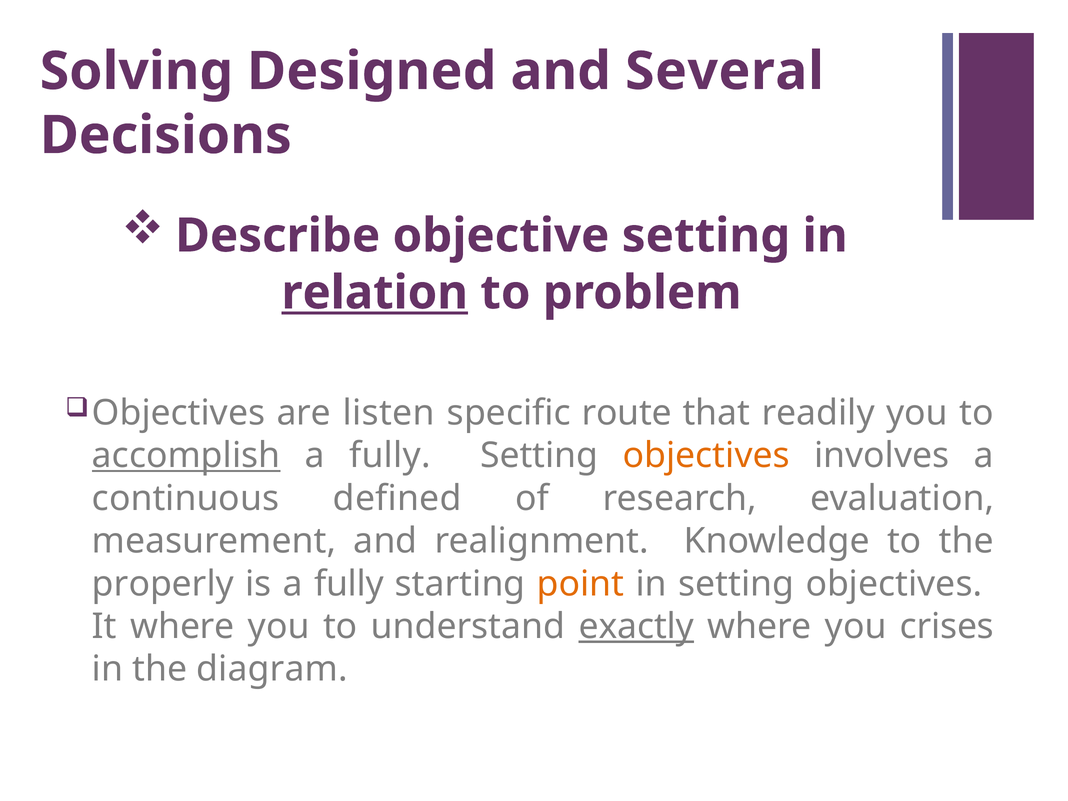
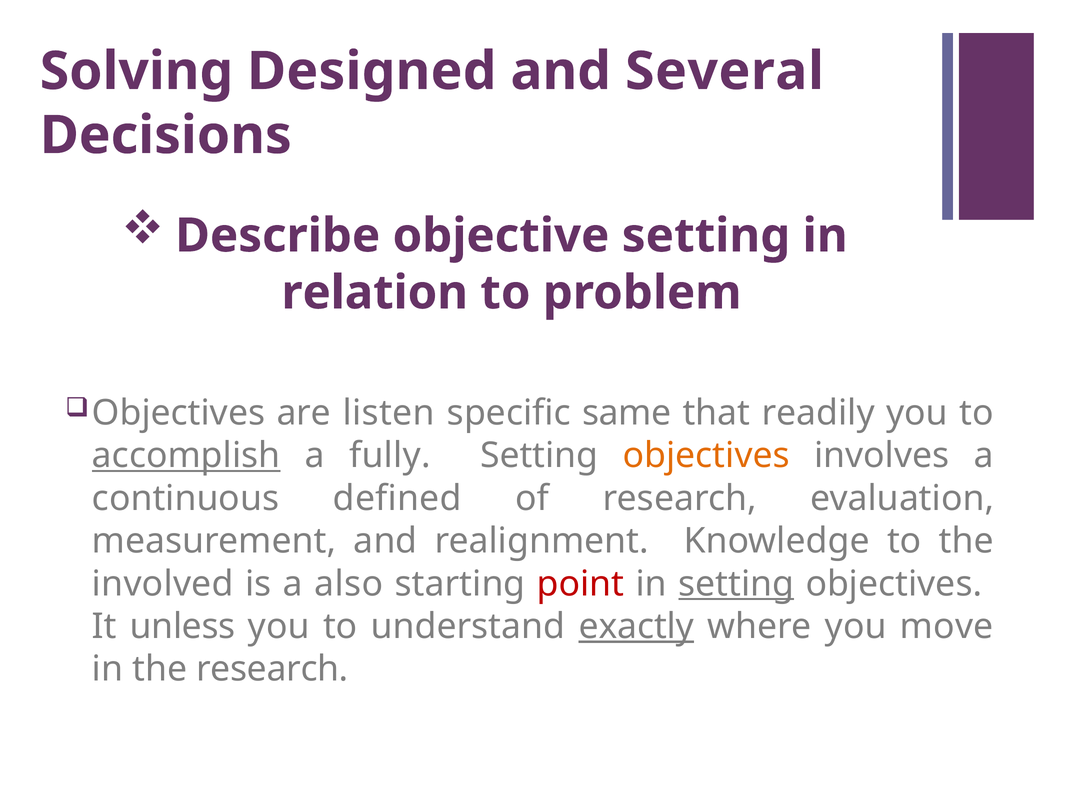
relation underline: present -> none (375, 293)
route: route -> same (627, 413)
properly: properly -> involved (163, 584)
is a fully: fully -> also (349, 584)
point colour: orange -> red (581, 584)
setting underline: none -> present (736, 584)
It where: where -> unless (183, 626)
crises: crises -> move (947, 626)
the diagram: diagram -> research (272, 669)
